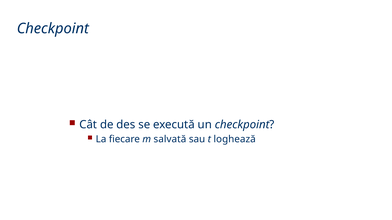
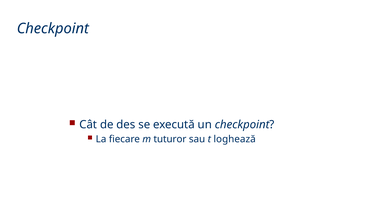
salvată: salvată -> tuturor (170, 139)
